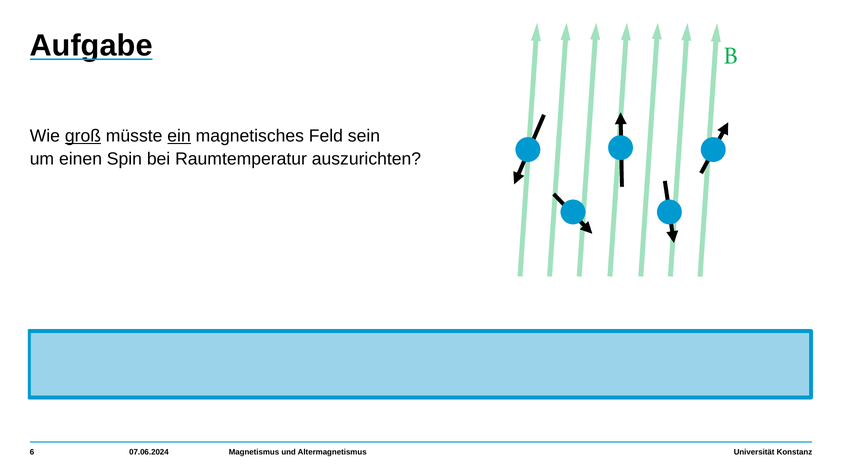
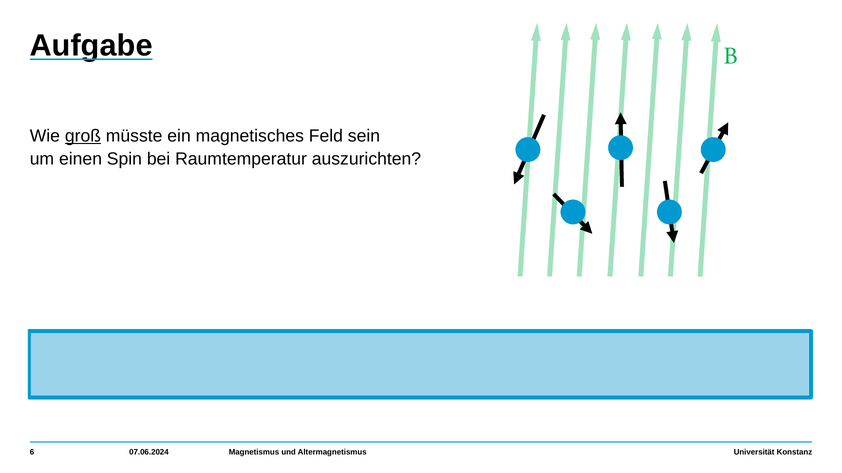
ein underline: present -> none (179, 136)
